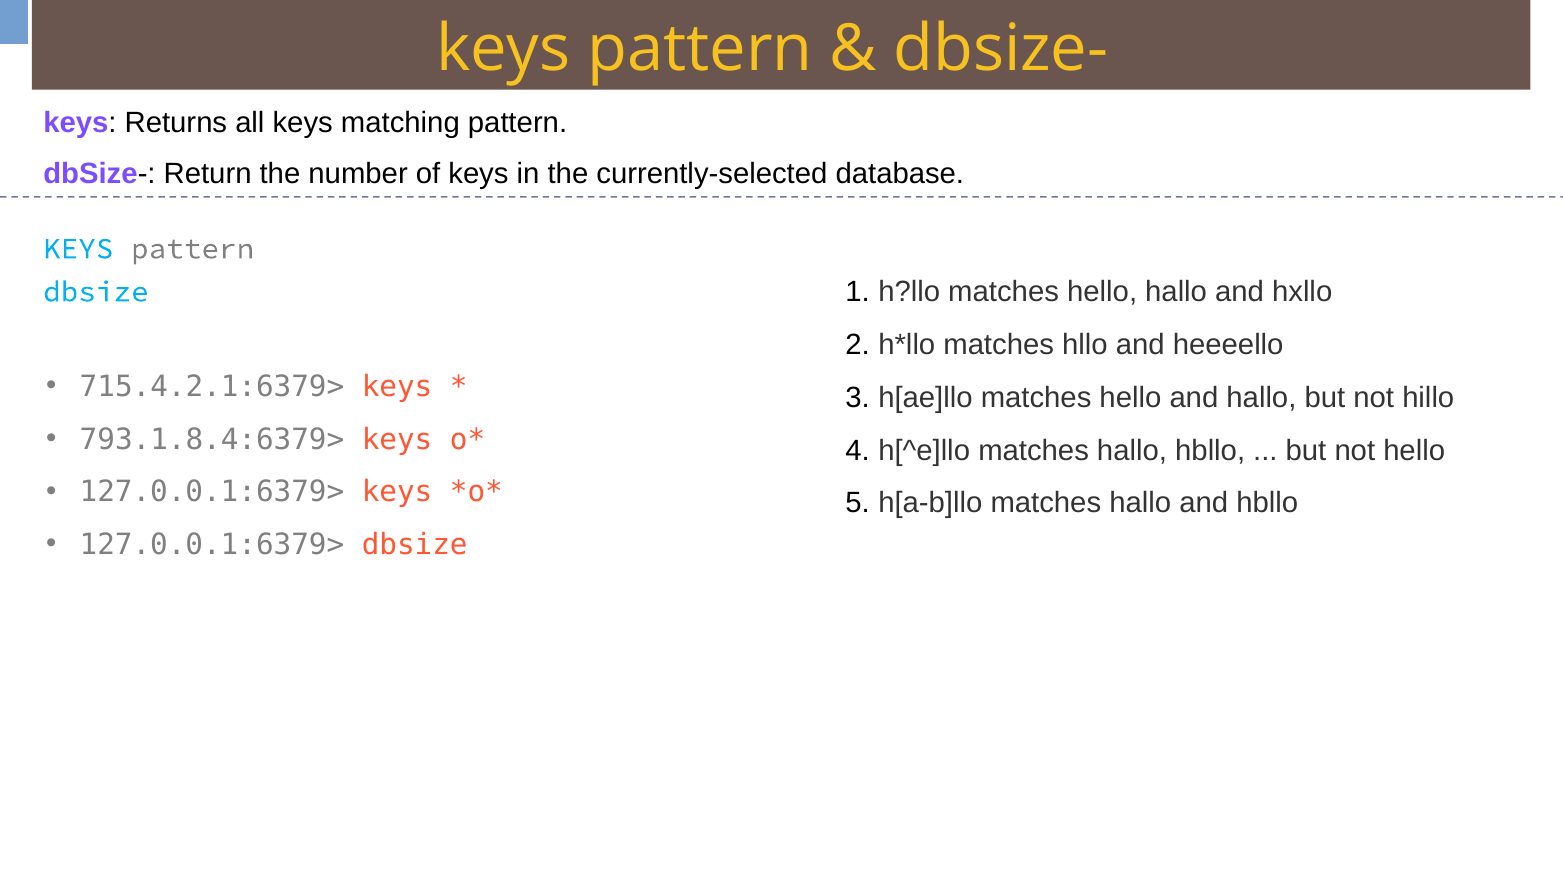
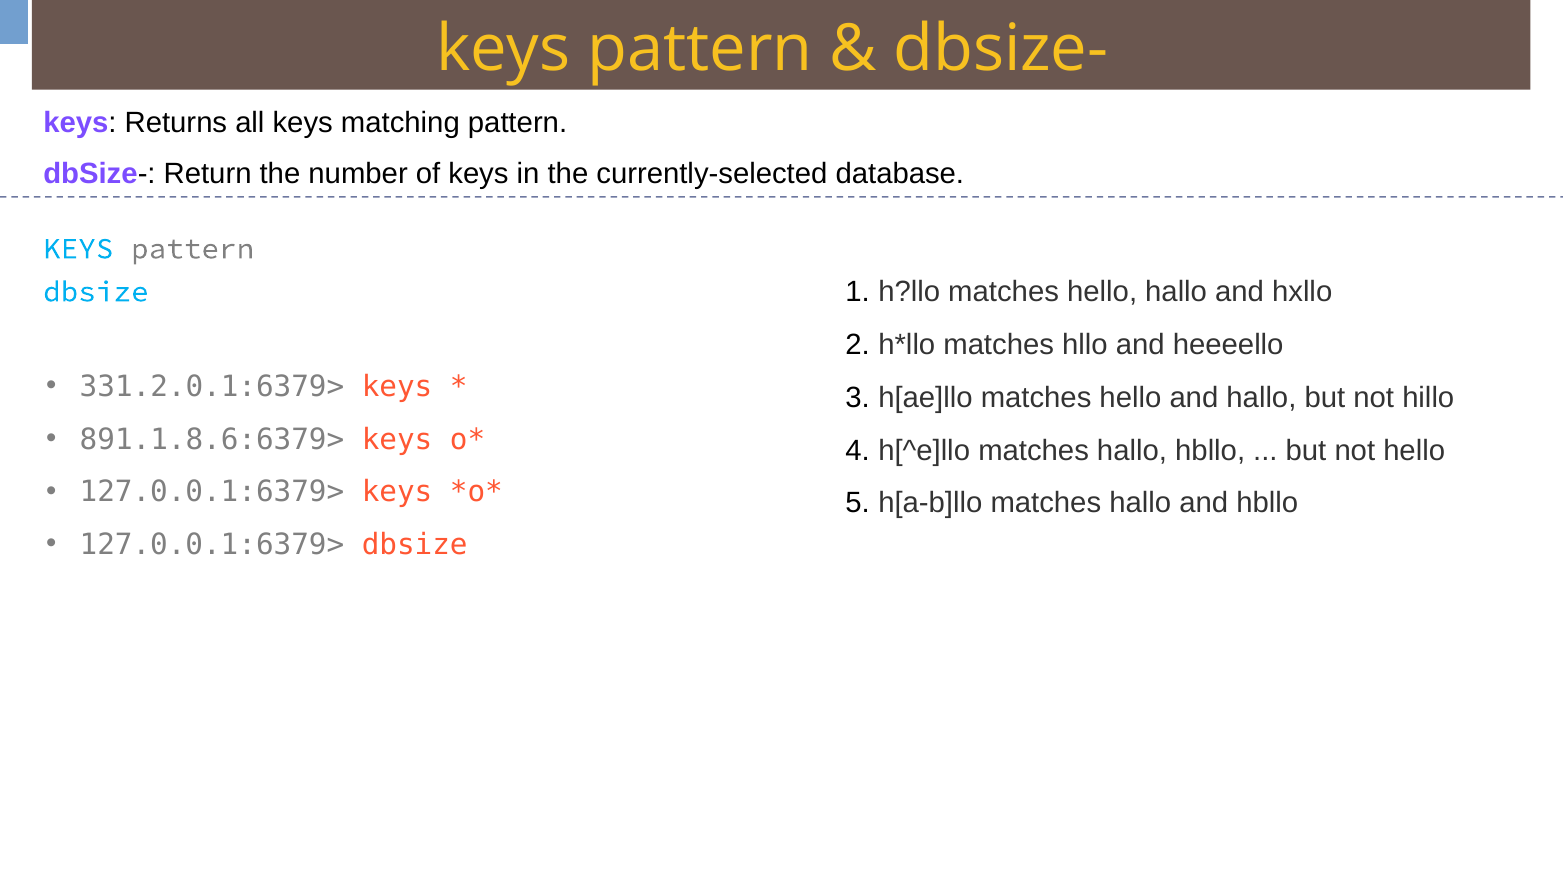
715.4.2.1:6379>: 715.4.2.1:6379> -> 331.2.0.1:6379> (212, 387)
793.1.8.4:6379>: 793.1.8.4:6379> -> 891.1.8.6:6379> (212, 439)
